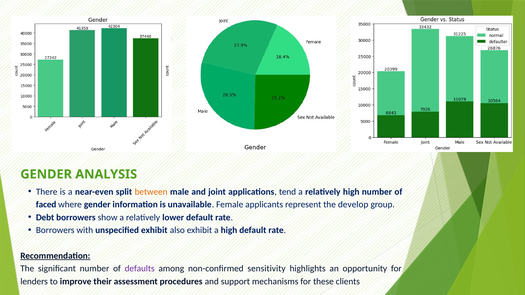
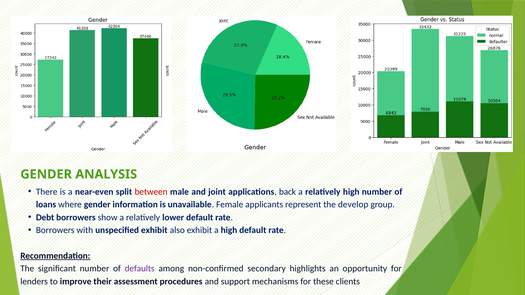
between colour: orange -> red (151, 192)
tend: tend -> back (288, 192)
faced: faced -> loans (46, 205)
sensitivity: sensitivity -> secondary (267, 269)
